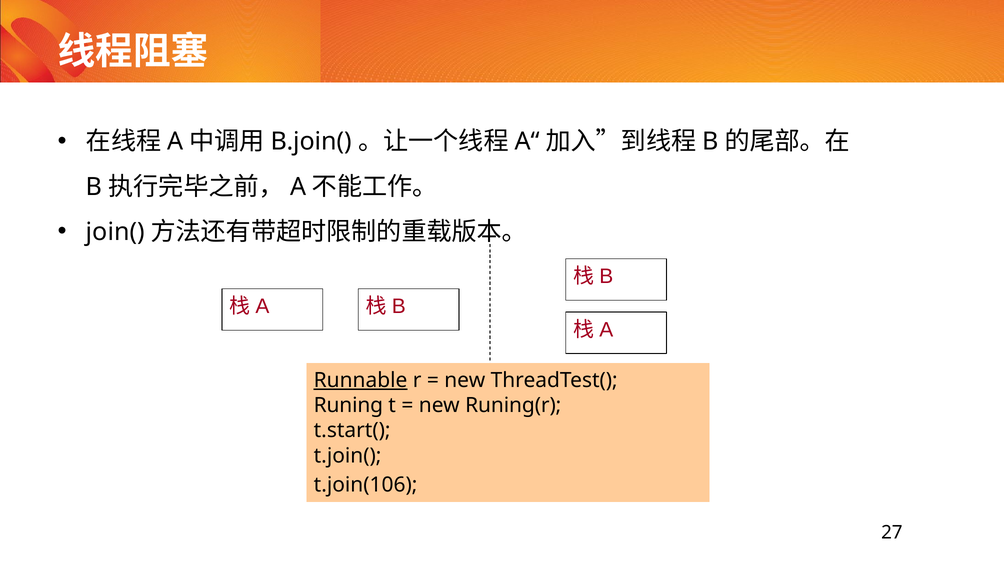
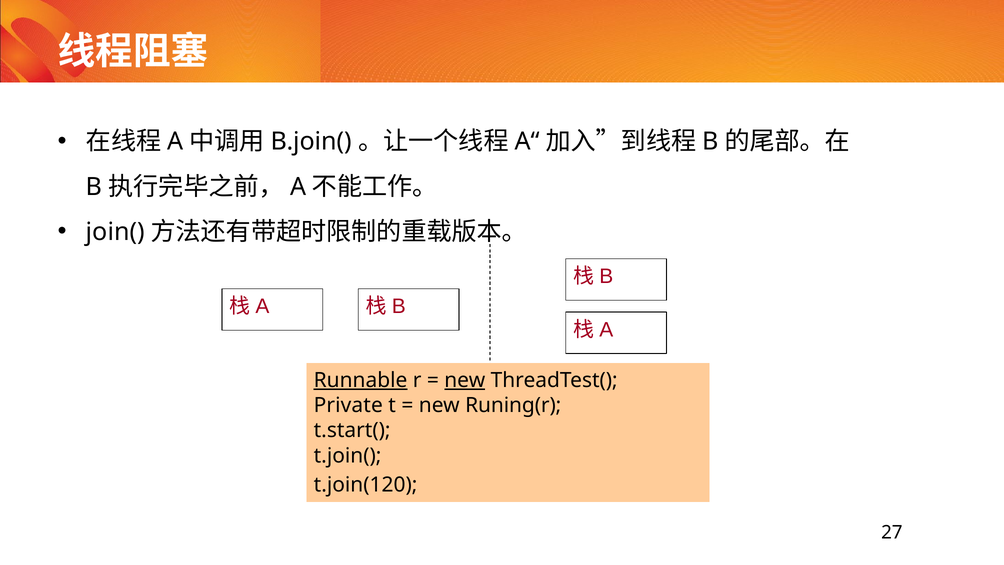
new underline: none -> present (465, 380)
Runing: Runing -> Private (348, 405)
t.join(106: t.join(106 -> t.join(120 (366, 485)
